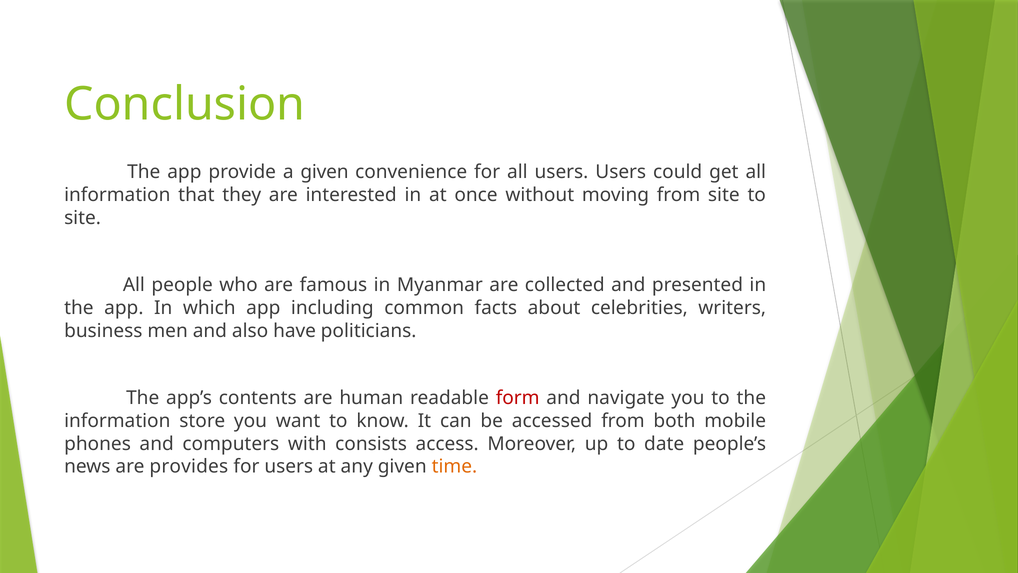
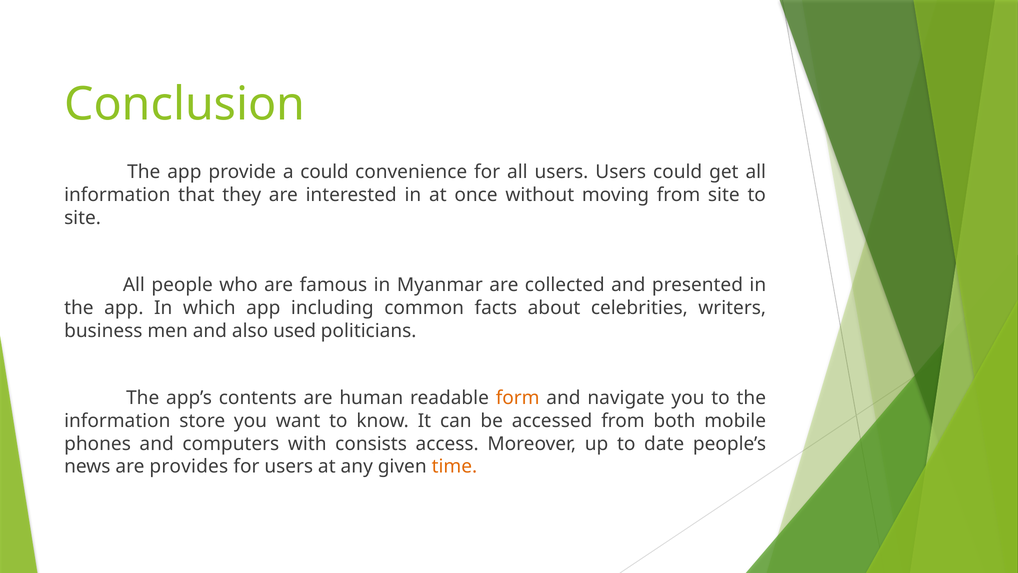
a given: given -> could (325, 172)
have: have -> used (295, 331)
form colour: red -> orange (518, 398)
